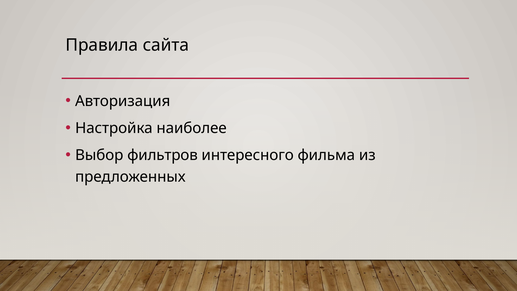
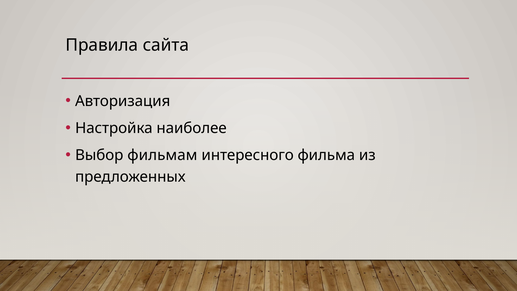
фильтров: фильтров -> фильмам (162, 155)
